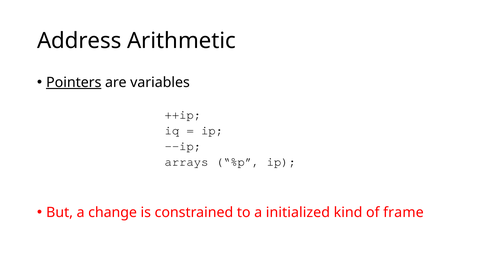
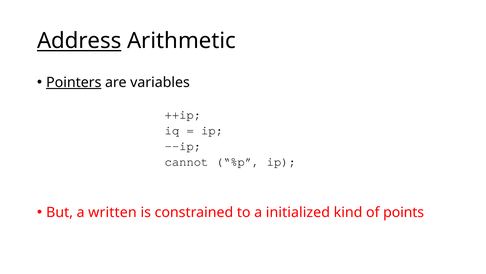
Address underline: none -> present (79, 41)
arrays: arrays -> cannot (187, 161)
change: change -> written (112, 212)
frame: frame -> points (404, 212)
